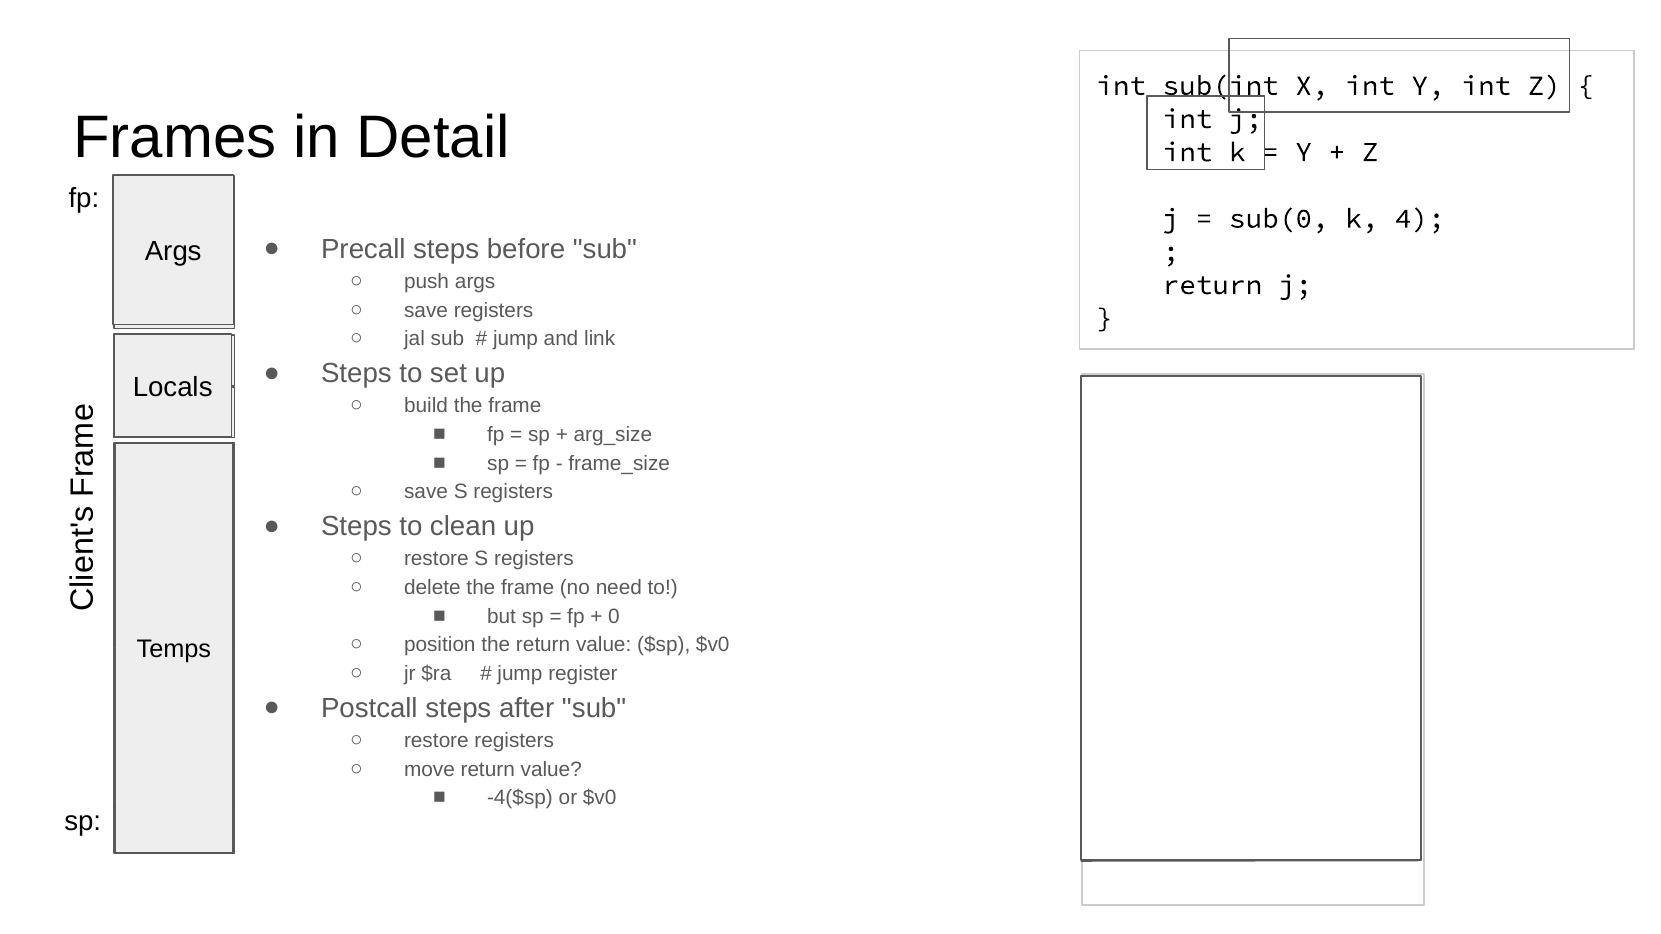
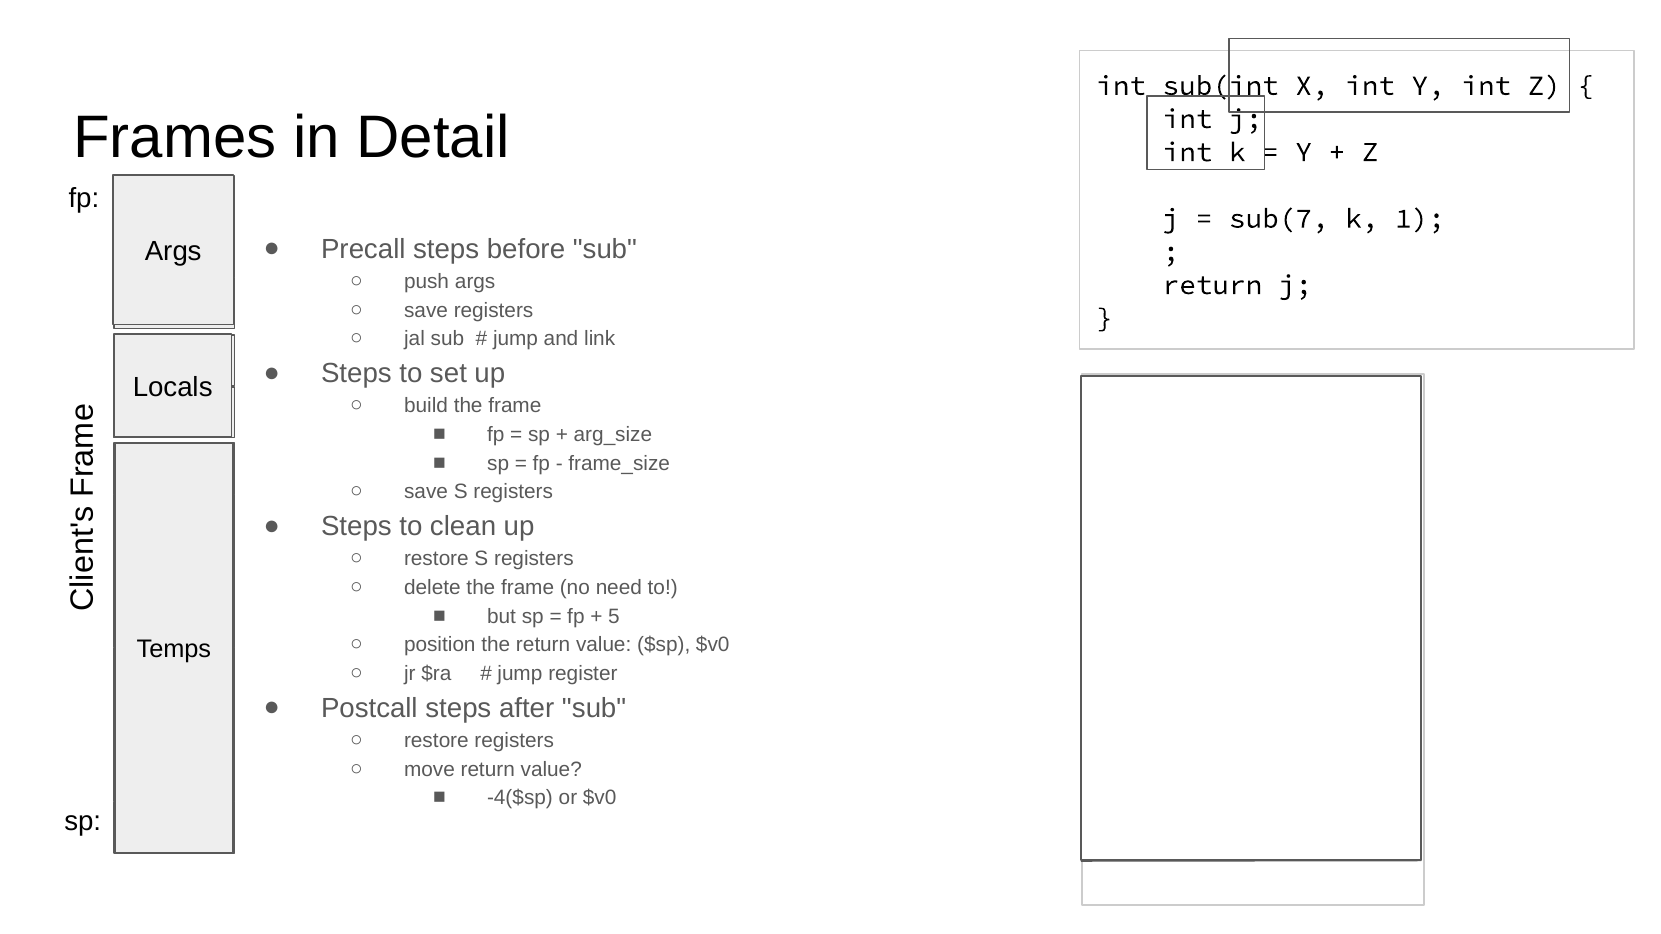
sub(0: sub(0 -> sub(7 (1279, 219)
4: 4 -> 1 (1420, 219)
0: 0 -> 5 (614, 617)
